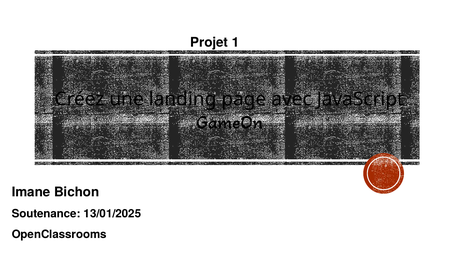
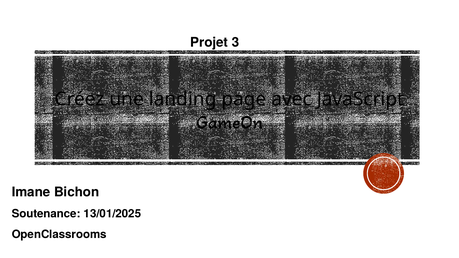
1: 1 -> 3 (235, 42)
